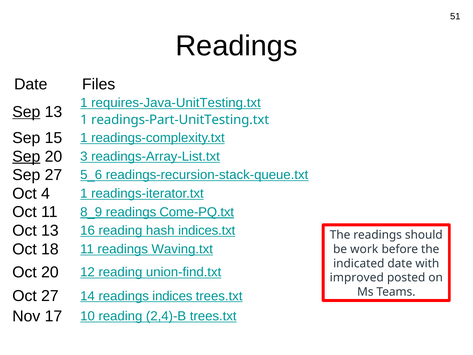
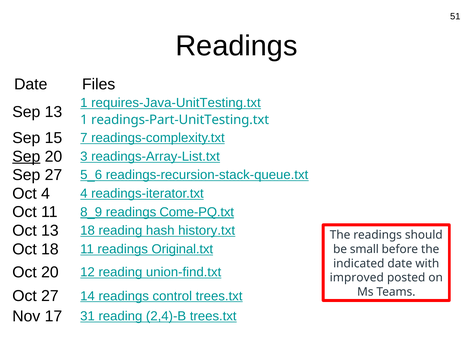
Sep underline: present -> none (26, 112)
15 1: 1 -> 7 (84, 138)
4 1: 1 -> 4 (84, 193)
13 16: 16 -> 18 (88, 230)
indices.txt: indices.txt -> history.txt (207, 230)
Waving.txt: Waving.txt -> Original.txt (182, 249)
work: work -> small (364, 249)
indices: indices -> control (172, 296)
10: 10 -> 31 (88, 316)
